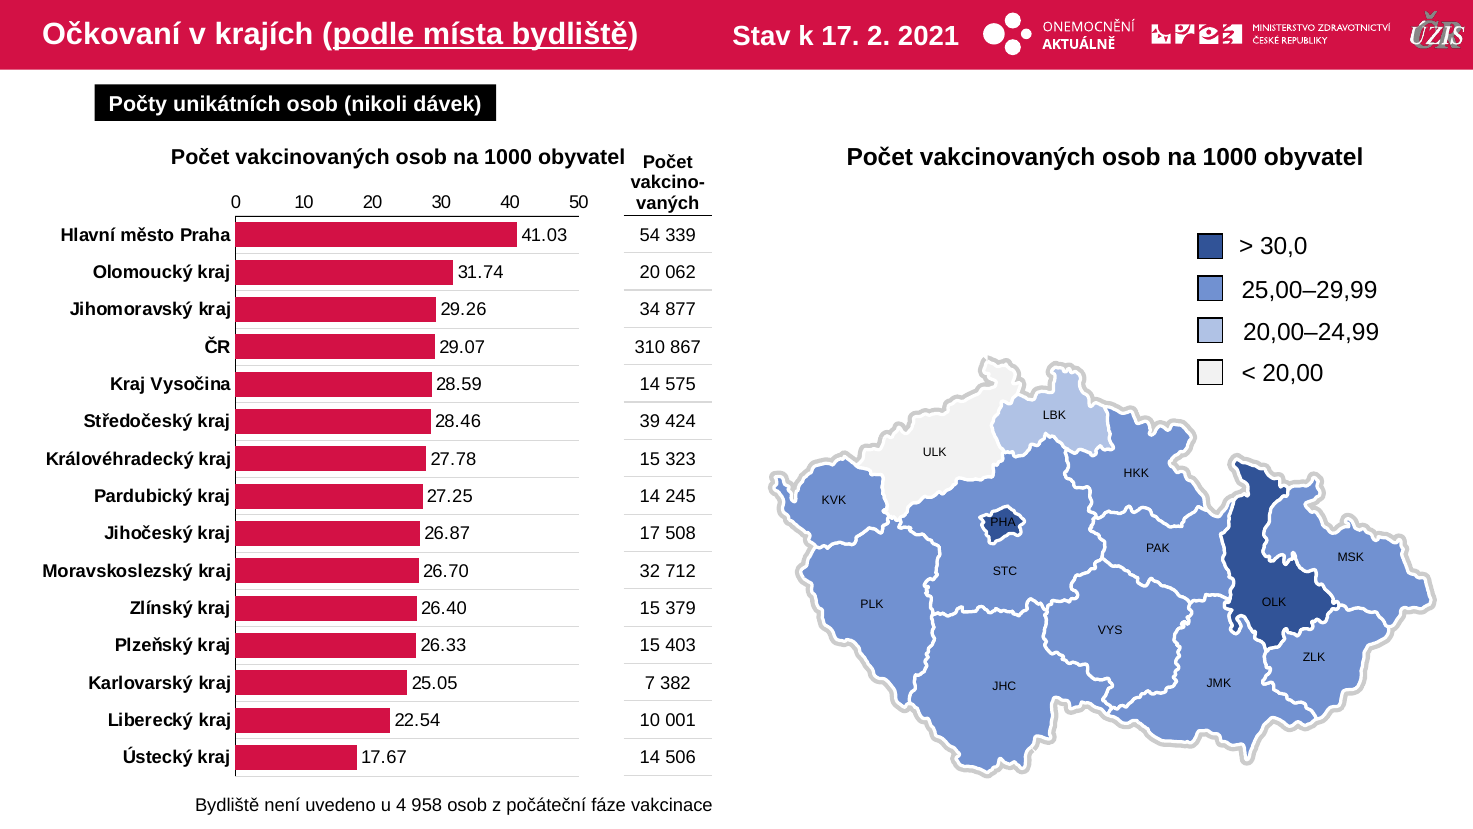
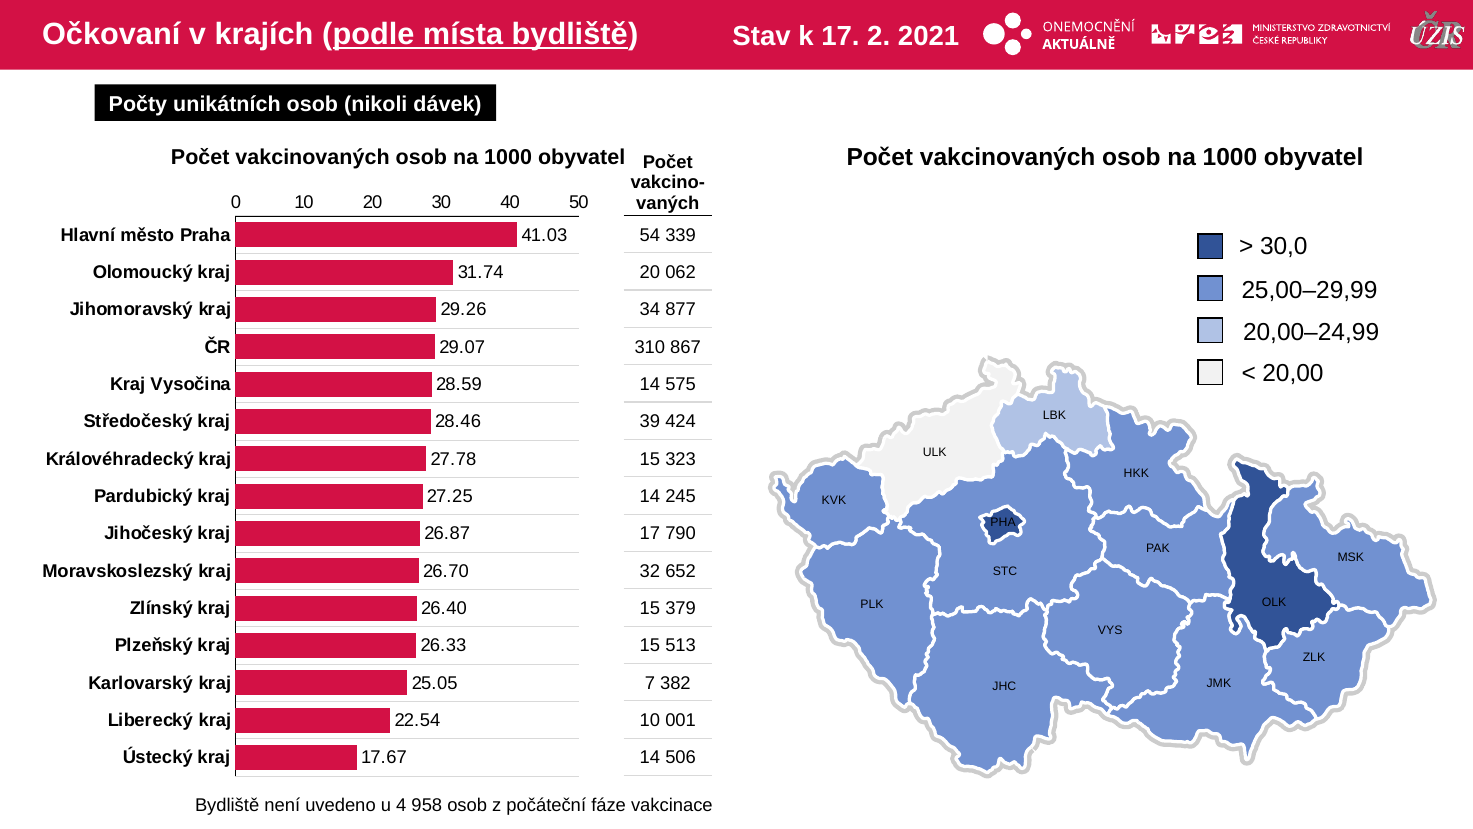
508: 508 -> 790 (681, 533)
712: 712 -> 652 (681, 571)
403: 403 -> 513 (681, 645)
